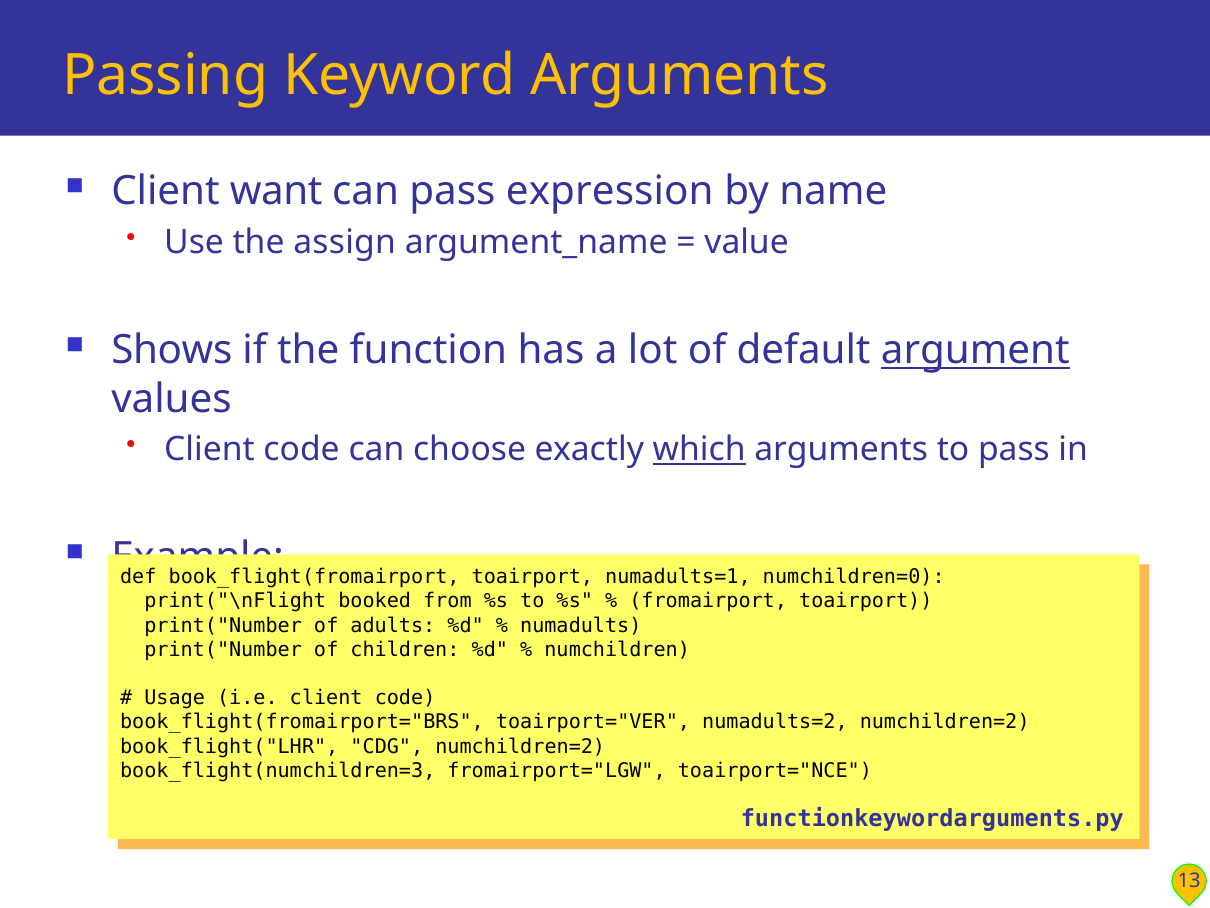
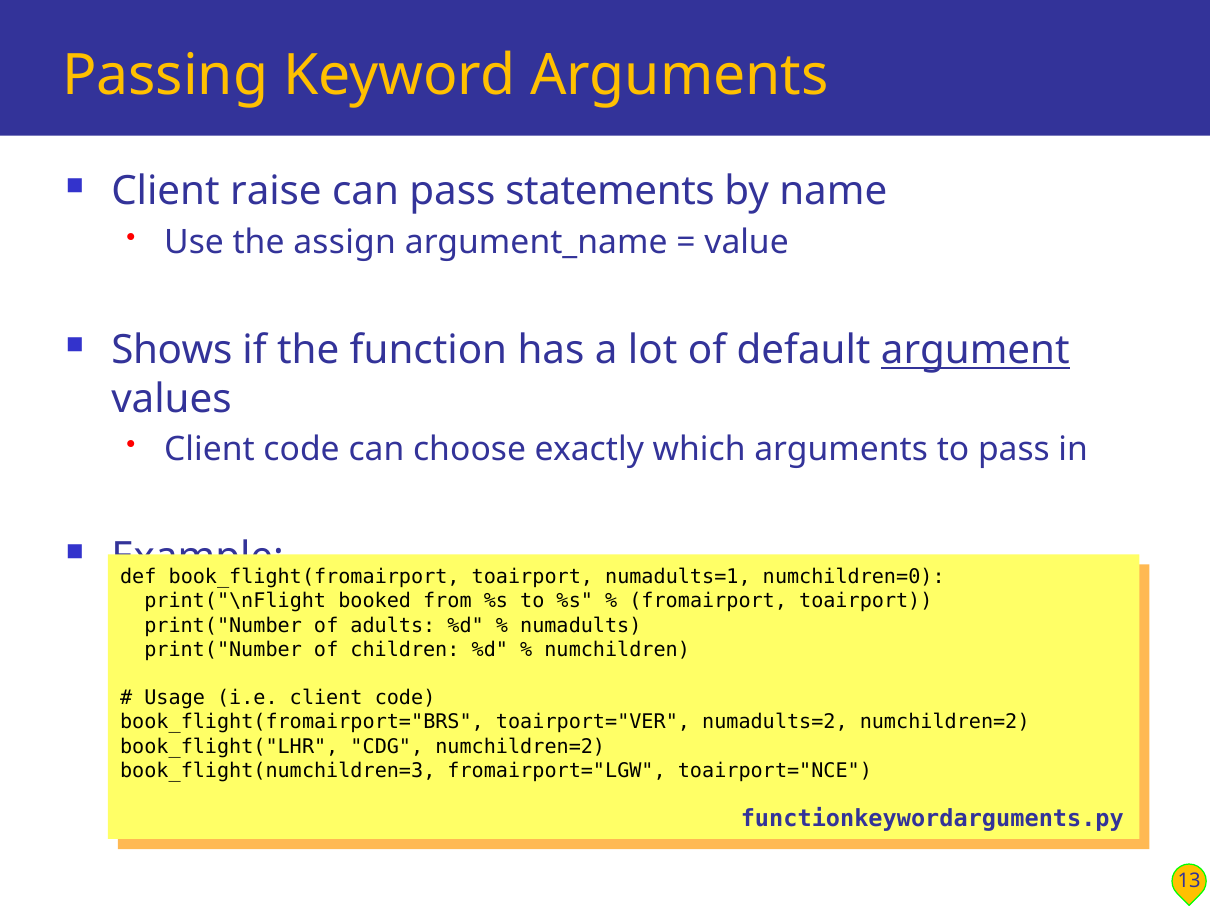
want: want -> raise (276, 191)
expression: expression -> statements (610, 191)
which underline: present -> none (699, 449)
